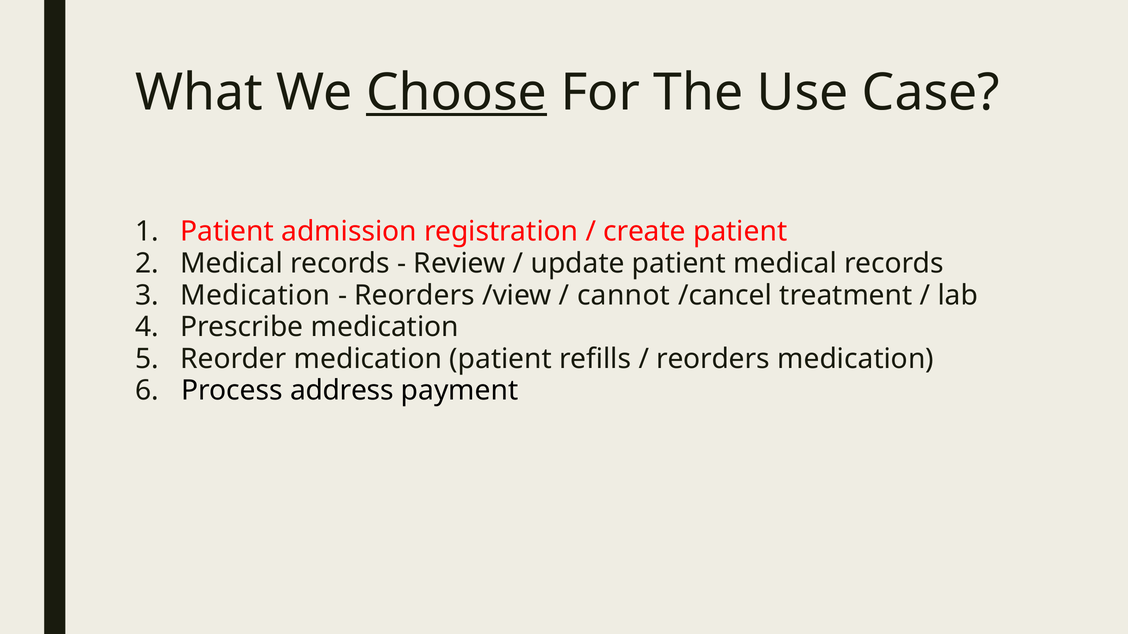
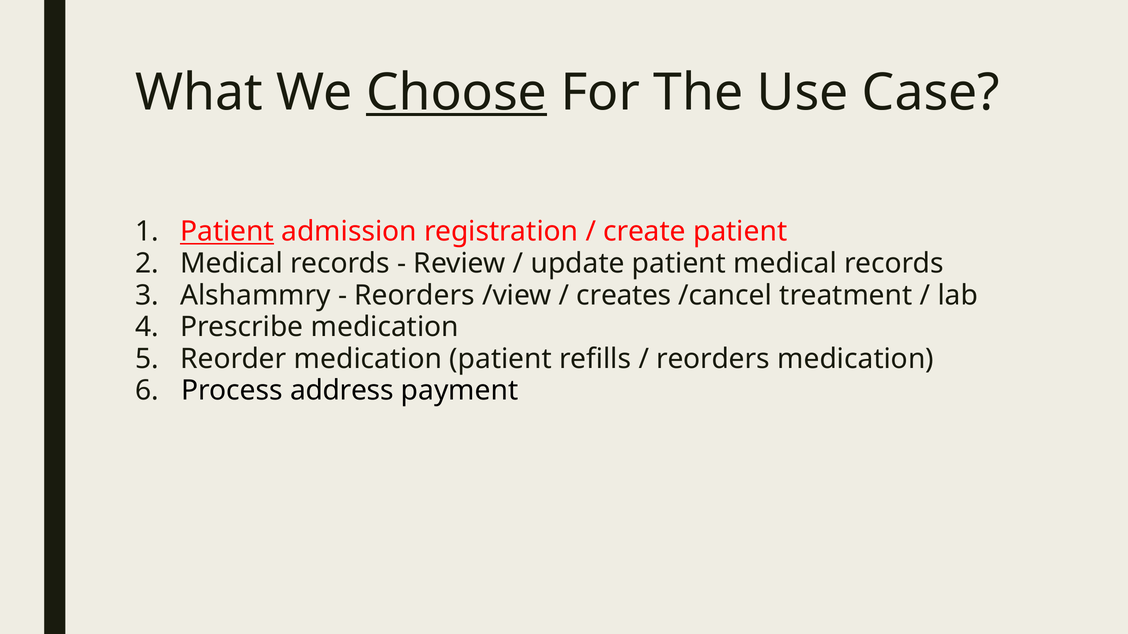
Patient underline: none -> present (227, 232)
3 Medication: Medication -> Alshammry (255, 295)
cannot: cannot -> creates (624, 295)
